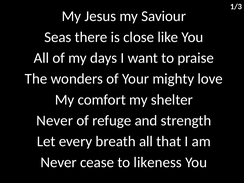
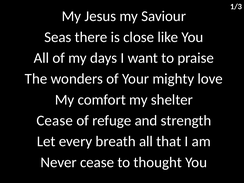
Never: Never -> Cease (55, 121)
likeness: likeness -> thought (158, 162)
